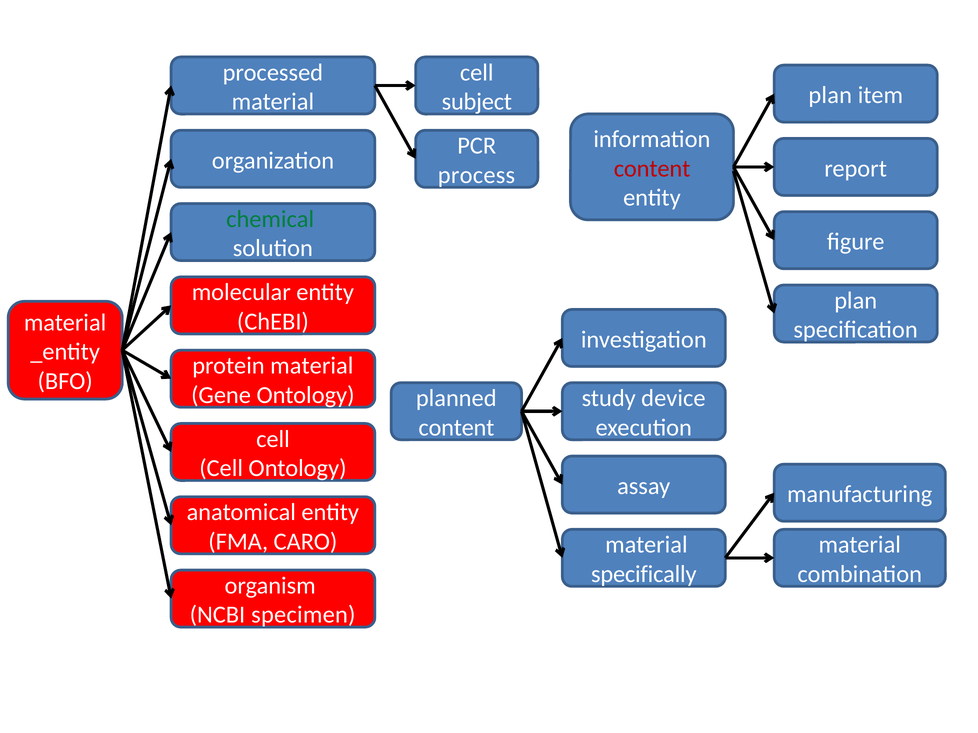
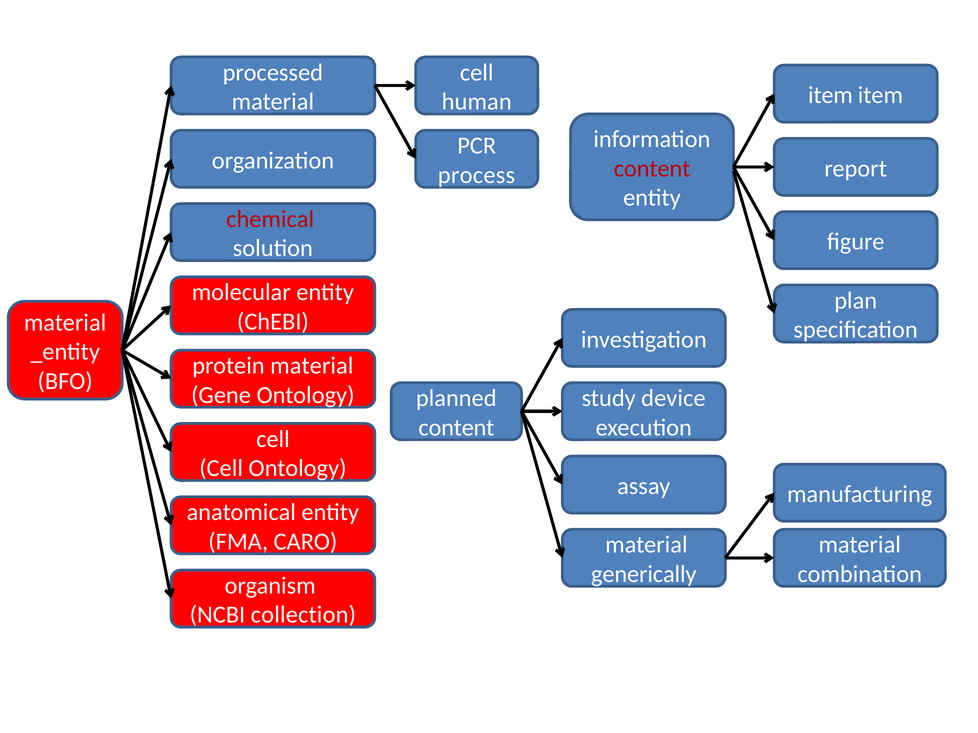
plan: plan -> item (830, 95)
subject: subject -> human (477, 102)
chemical colour: green -> red (270, 219)
specifically: specifically -> generically (644, 575)
specimen: specimen -> collection (303, 615)
